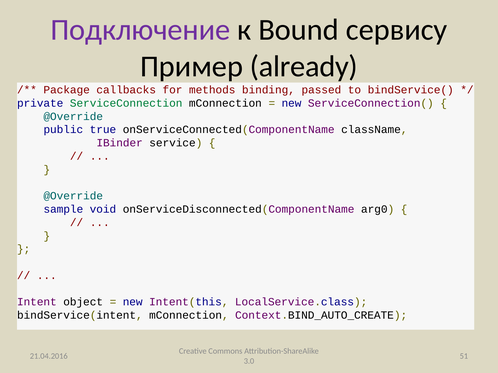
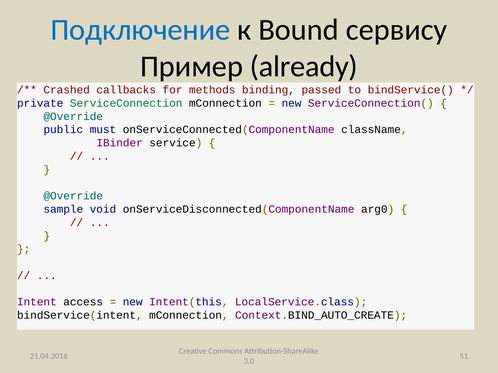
Подключение colour: purple -> blue (140, 30)
Package: Package -> Crashed (67, 90)
true: true -> must (103, 130)
object: object -> access (83, 302)
